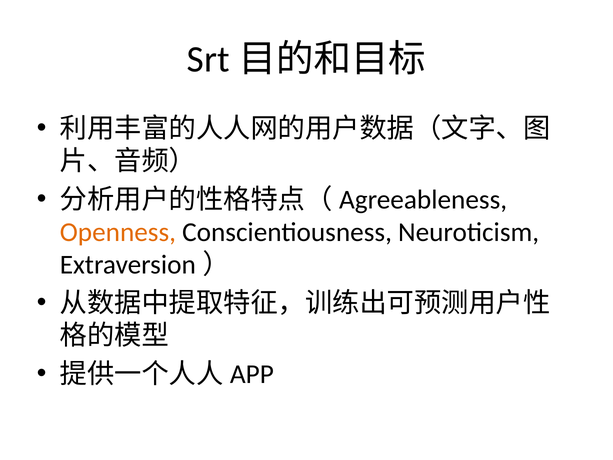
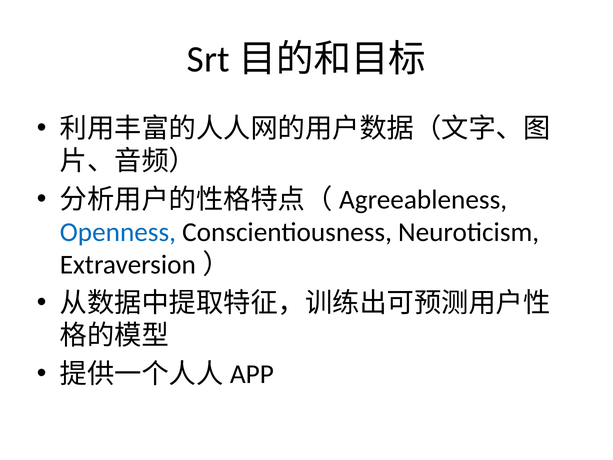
Openness colour: orange -> blue (118, 232)
